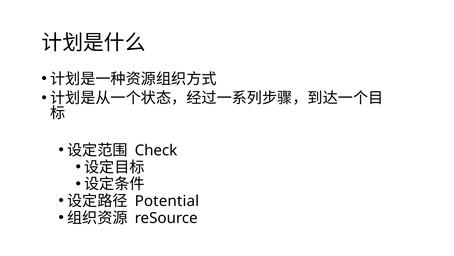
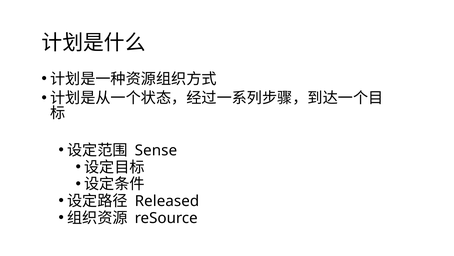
Check: Check -> Sense (156, 150)
Potential: Potential -> Released (167, 201)
